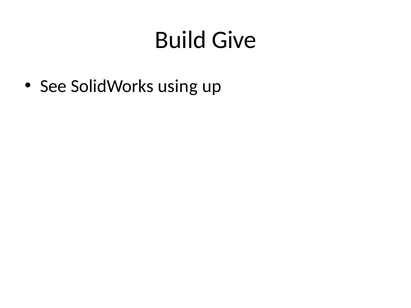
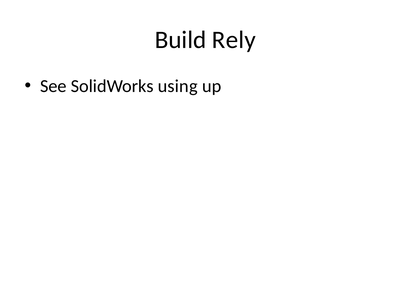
Give: Give -> Rely (234, 40)
